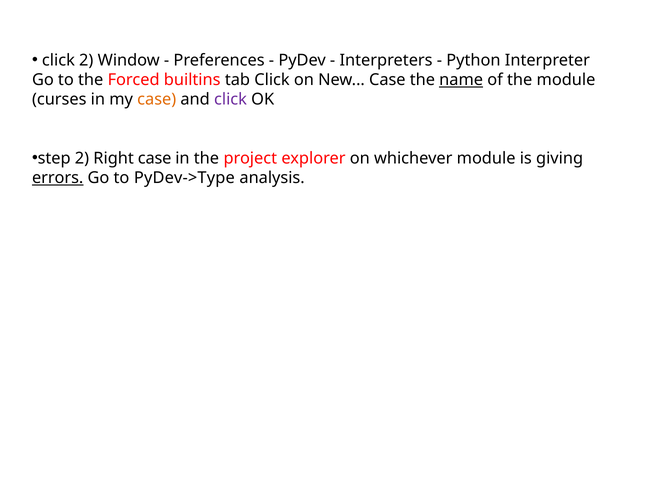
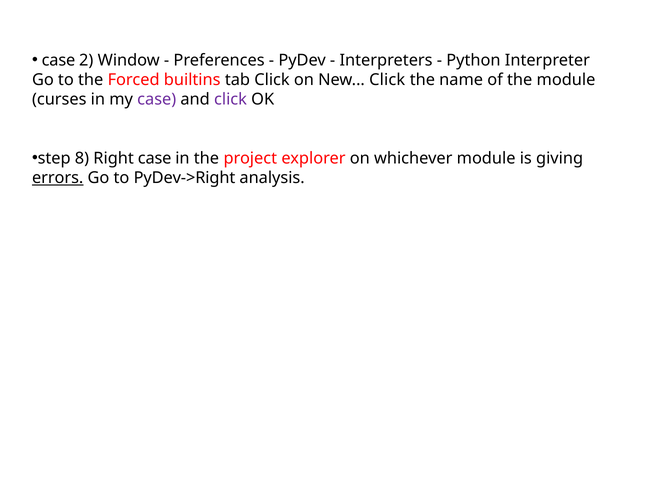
click: click -> case (58, 60)
New Case: Case -> Click (387, 80)
name underline: present -> none (461, 80)
case colour: orange -> purple (157, 100)
step 2: 2 -> 8 (82, 158)
PyDev->Type: PyDev->Type -> PyDev->Right (184, 178)
